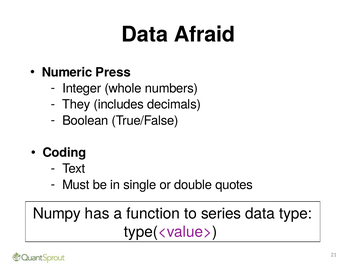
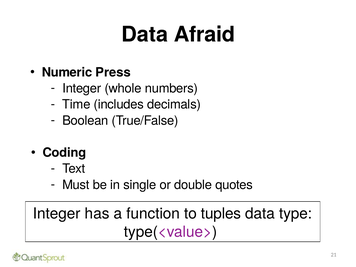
They: They -> Time (76, 104)
Numpy: Numpy -> Integer (57, 214)
series: series -> tuples (221, 214)
